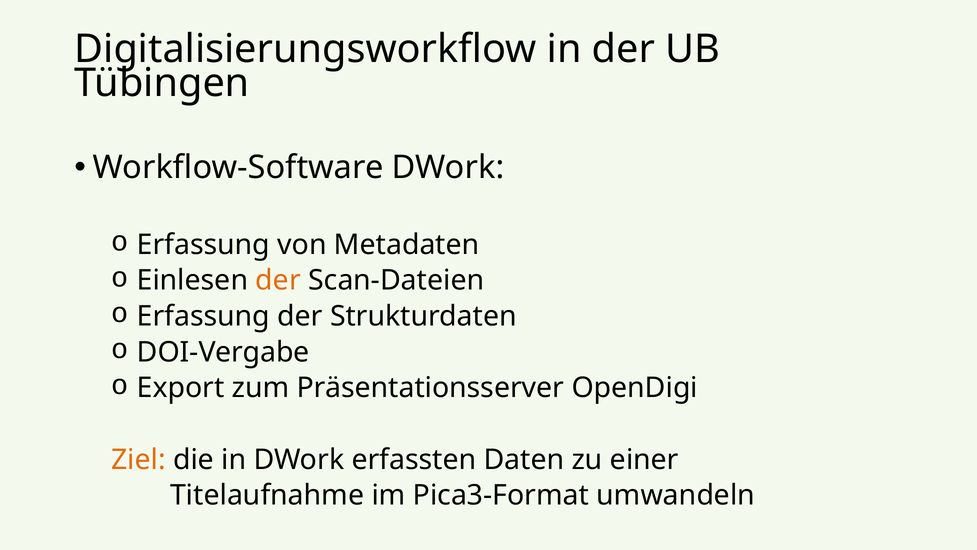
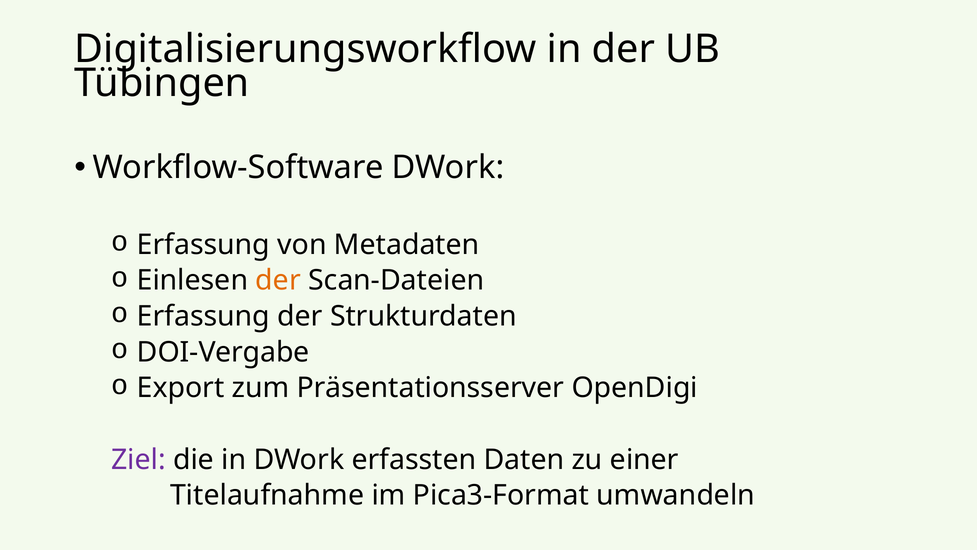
Ziel colour: orange -> purple (138, 459)
